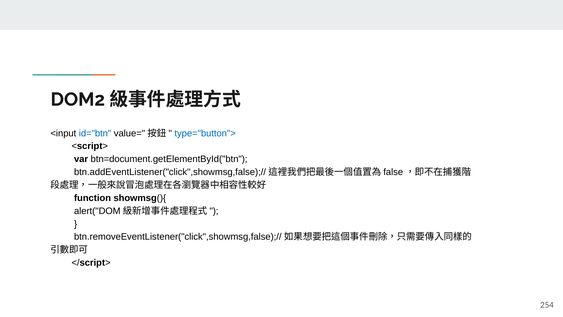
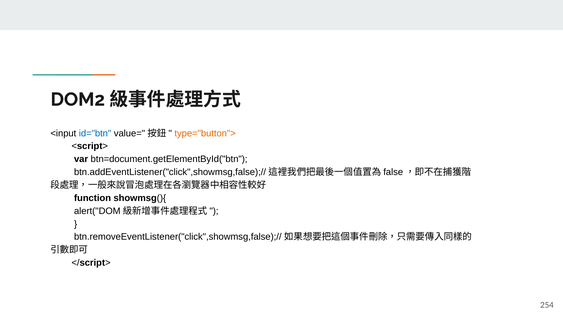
type="button"> colour: blue -> orange (205, 133)
